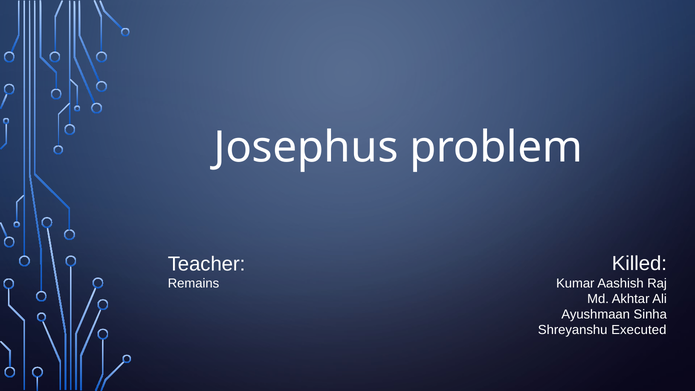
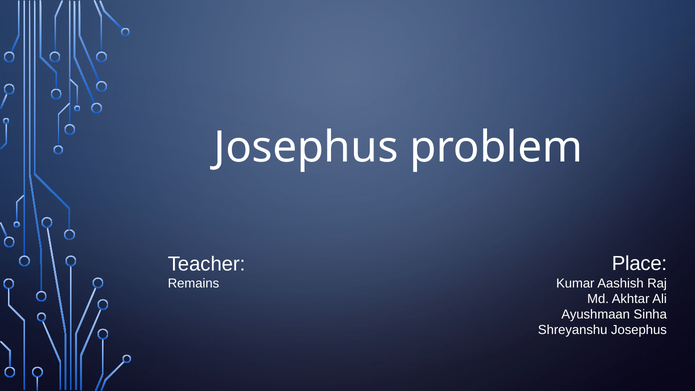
Killed: Killed -> Place (639, 264)
Shreyanshu Executed: Executed -> Josephus (639, 330)
